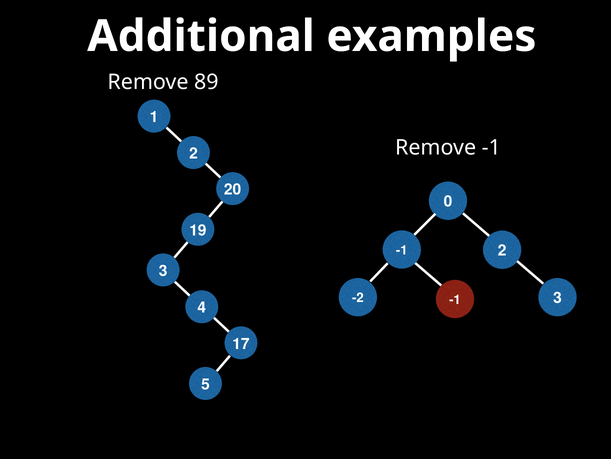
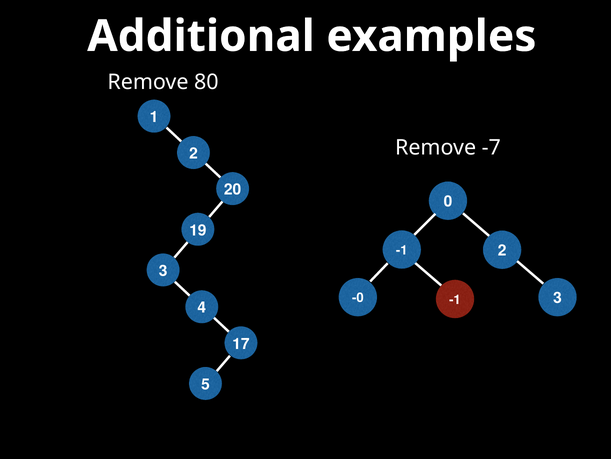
89: 89 -> 80 (206, 82)
Remove -1: -1 -> -7 (491, 147)
-2: -2 -> -0 (358, 298)
